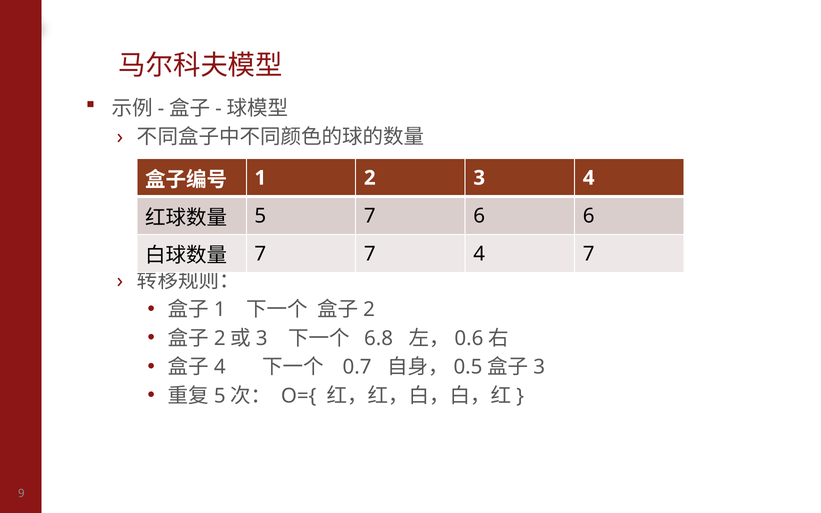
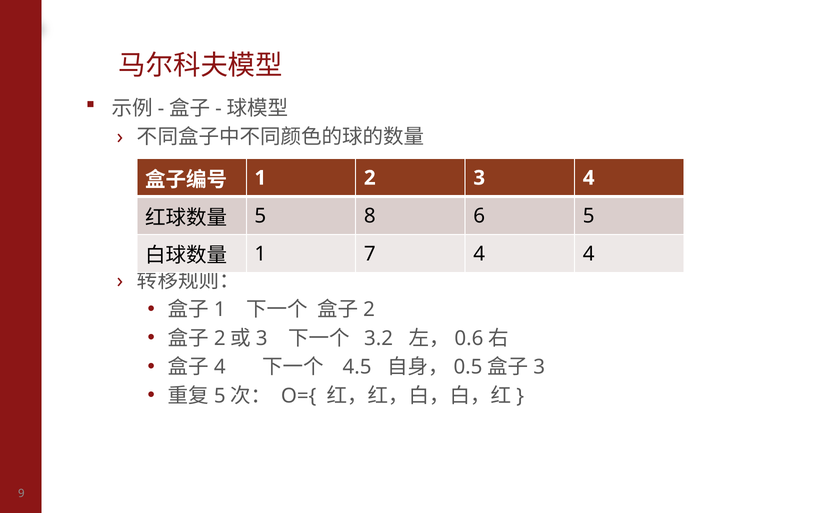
5 7: 7 -> 8 (370, 216)
6 6: 6 -> 5 (589, 216)
7: 7 -> 1 (260, 254)
4 7: 7 -> 4 (589, 254)
6.8: 6.8 -> 3.2 (379, 338)
0.7: 0.7 -> 4.5 (357, 367)
